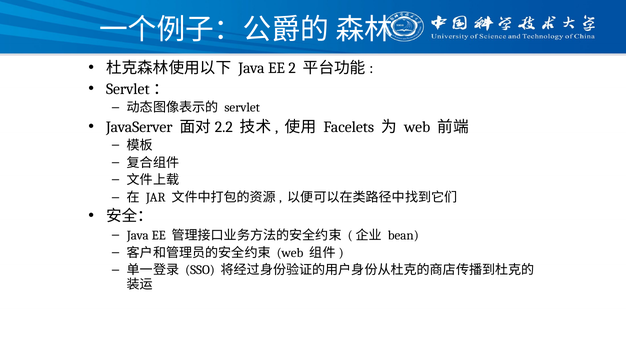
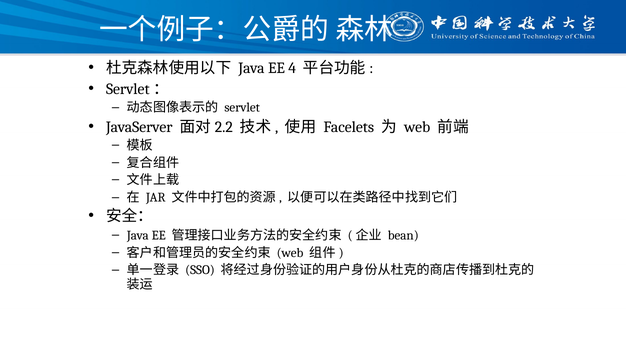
2: 2 -> 4 (292, 68)
